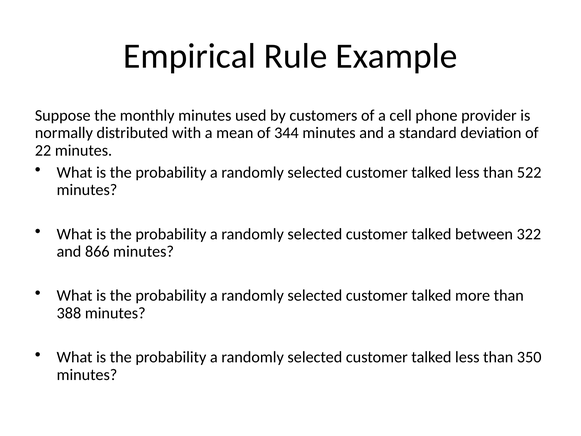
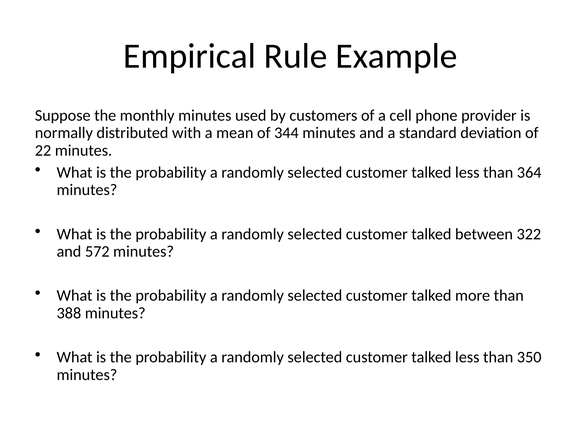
522: 522 -> 364 (529, 172)
866: 866 -> 572 (97, 251)
